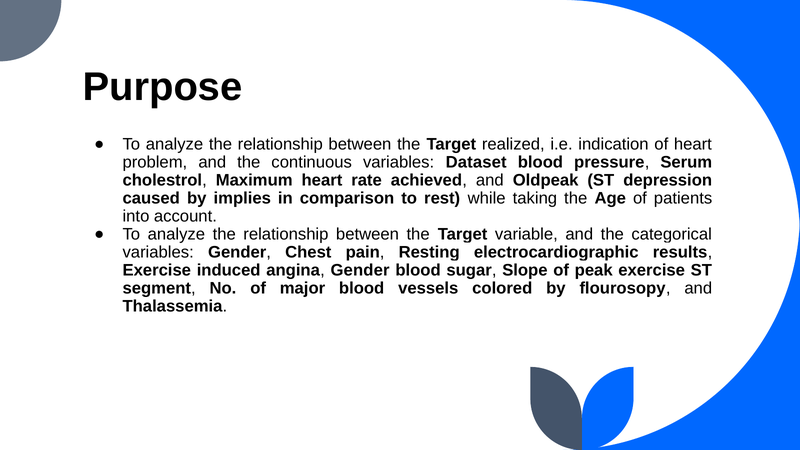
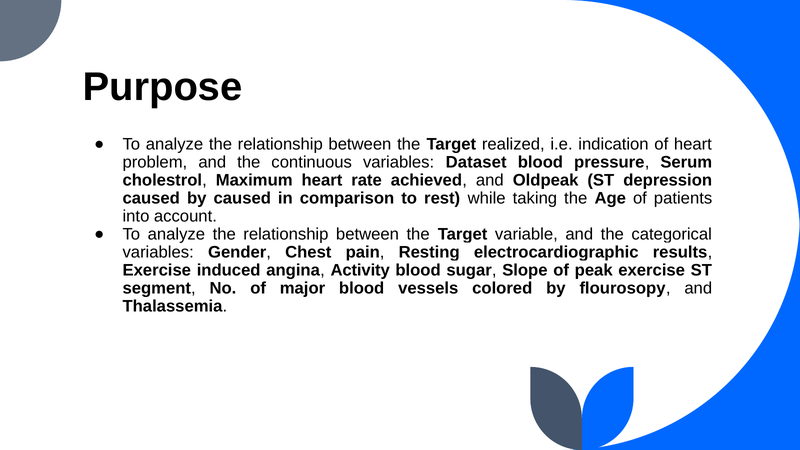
by implies: implies -> caused (242, 198)
angina Gender: Gender -> Activity (360, 270)
